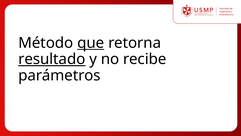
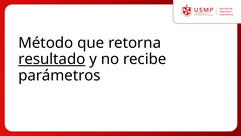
que underline: present -> none (91, 43)
